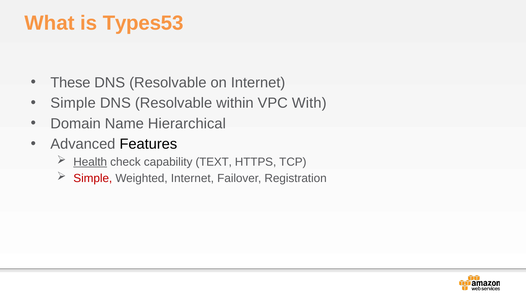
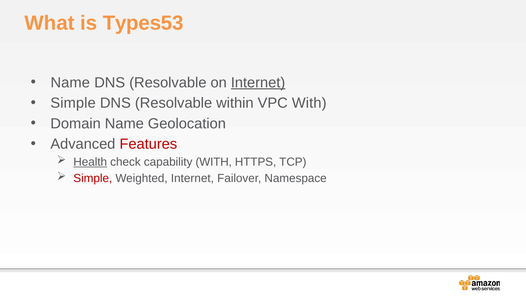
These: These -> Name (70, 83)
Internet underline: none -> present (258, 83)
Hierarchical: Hierarchical -> Geolocation (187, 123)
Features colour: black -> red (148, 144)
capability TEXT: TEXT -> WITH (214, 162)
Registration: Registration -> Namespace (296, 178)
